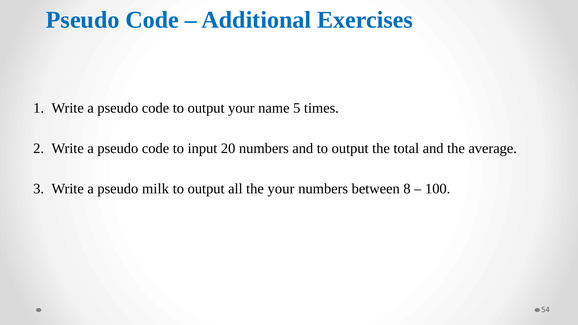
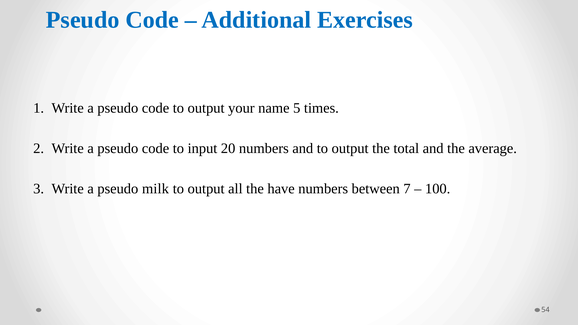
the your: your -> have (281, 189)
8: 8 -> 7 (407, 189)
